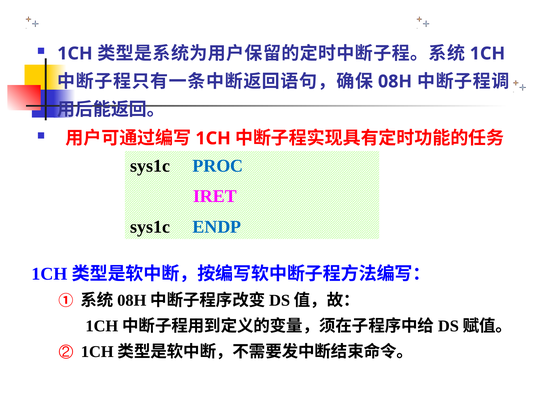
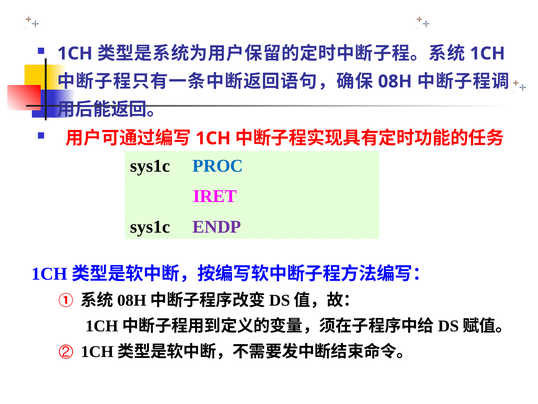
ENDP colour: blue -> purple (217, 227)
